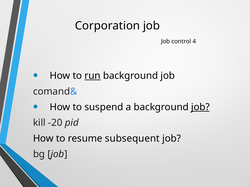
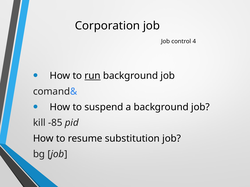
job underline: present -> none (200, 107)
-20: -20 -> -85 (55, 123)
subsequent: subsequent -> substitution (132, 139)
